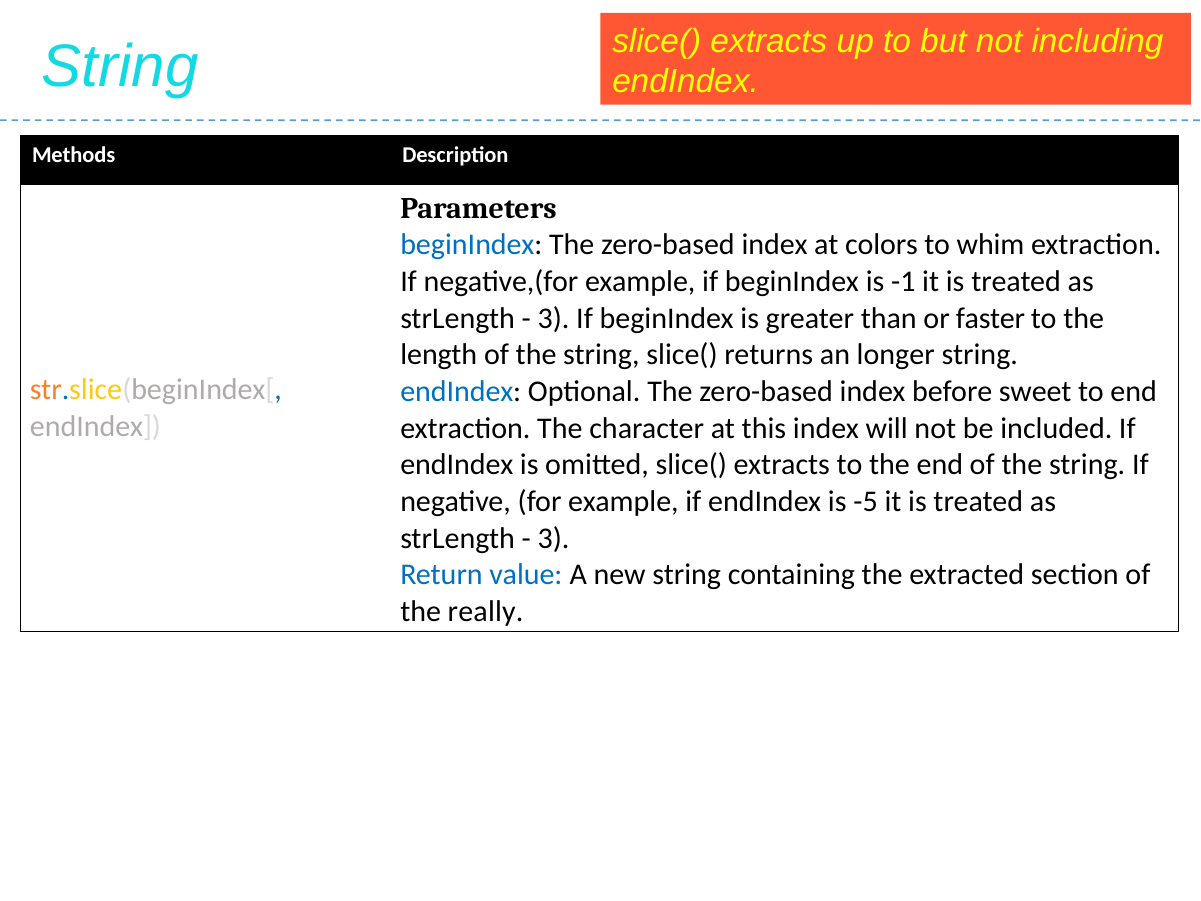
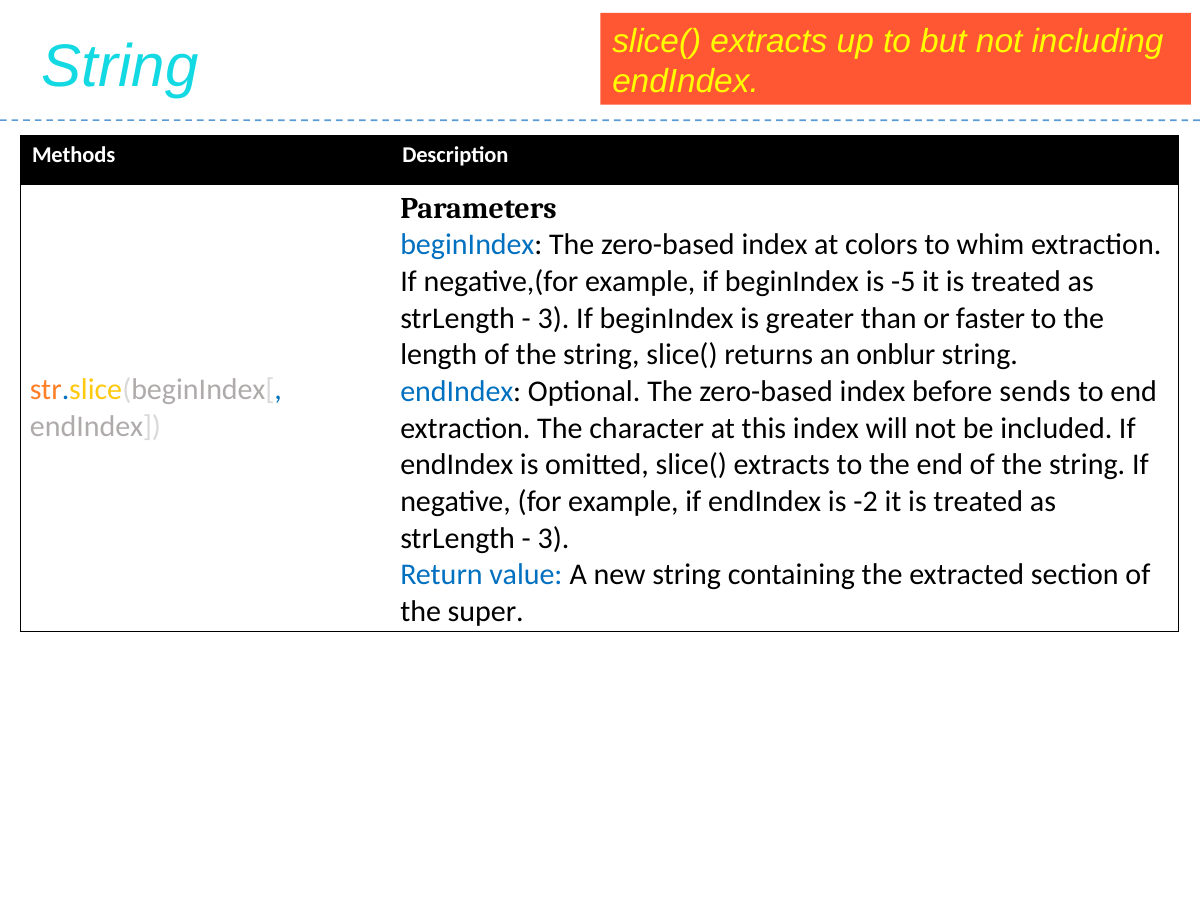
-1: -1 -> -5 (903, 282)
longer: longer -> onblur (896, 355)
sweet: sweet -> sends (1035, 392)
-5: -5 -> -2 (866, 501)
really: really -> super (486, 611)
